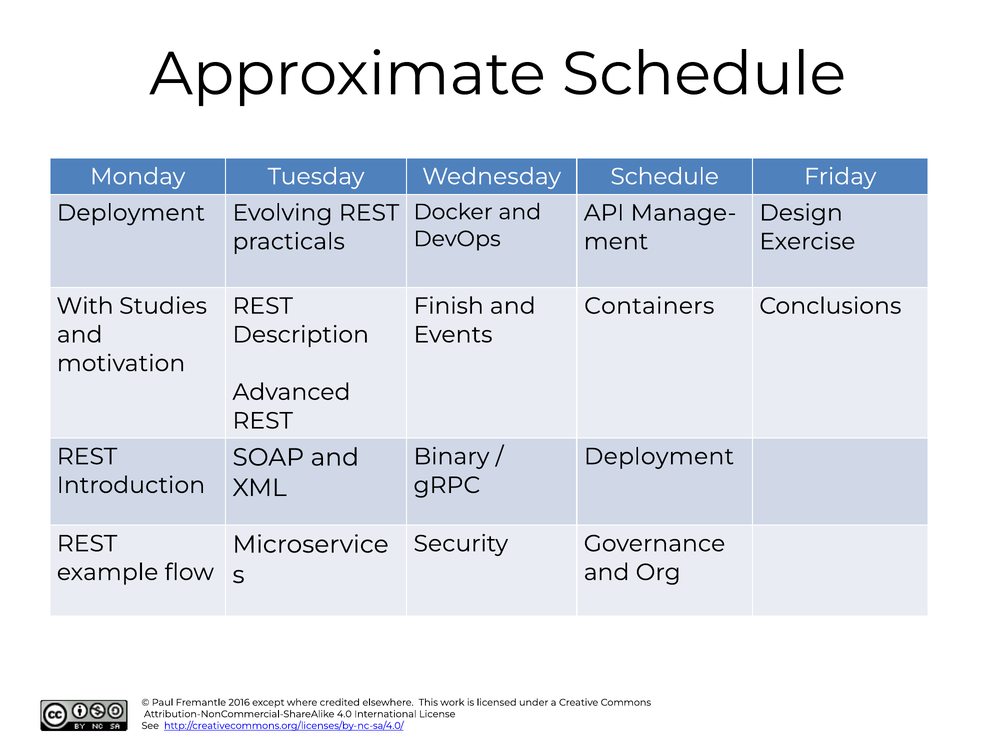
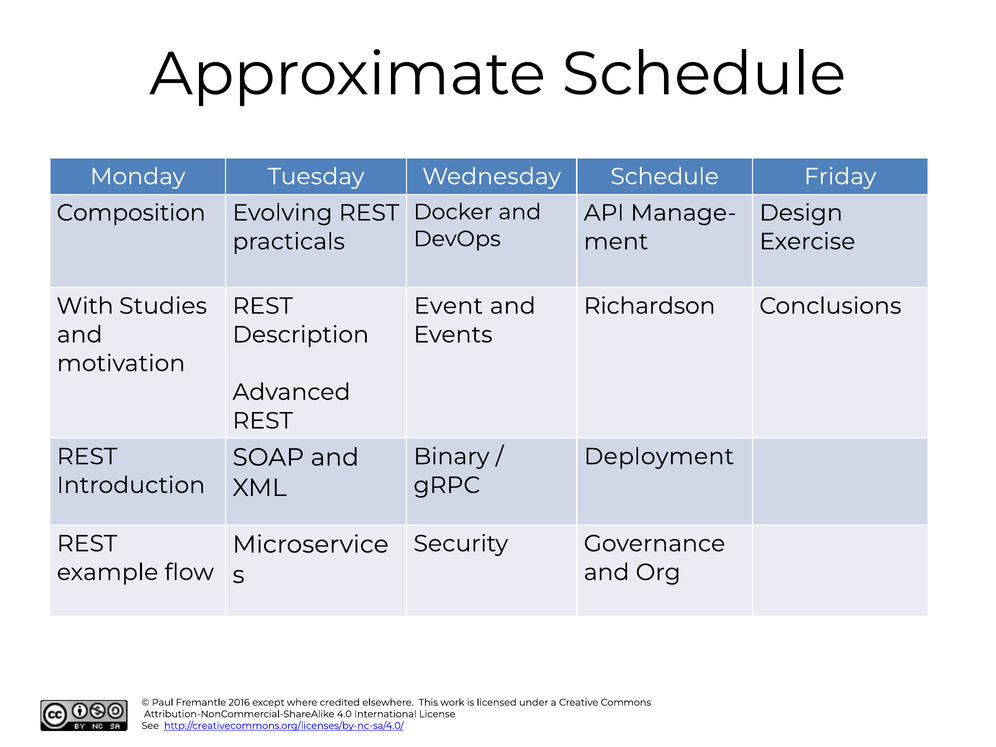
Deployment: Deployment -> Composition (131, 213)
Finish: Finish -> Event (448, 306)
Containers: Containers -> Richardson (650, 306)
